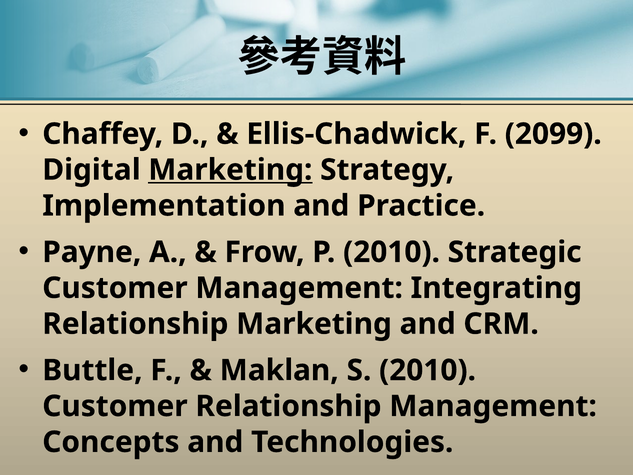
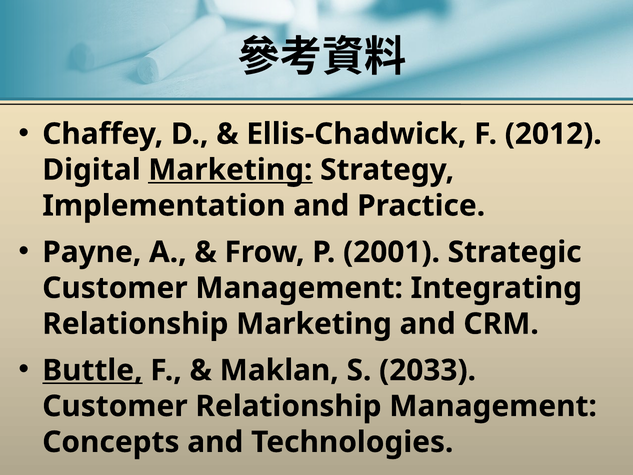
2099: 2099 -> 2012 (553, 134)
P 2010: 2010 -> 2001 (392, 252)
Buttle underline: none -> present (92, 370)
S 2010: 2010 -> 2033 (428, 370)
